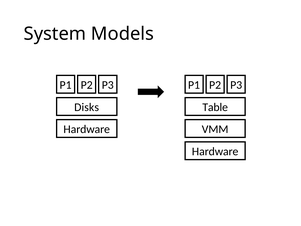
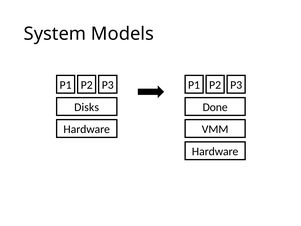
Table: Table -> Done (215, 107)
